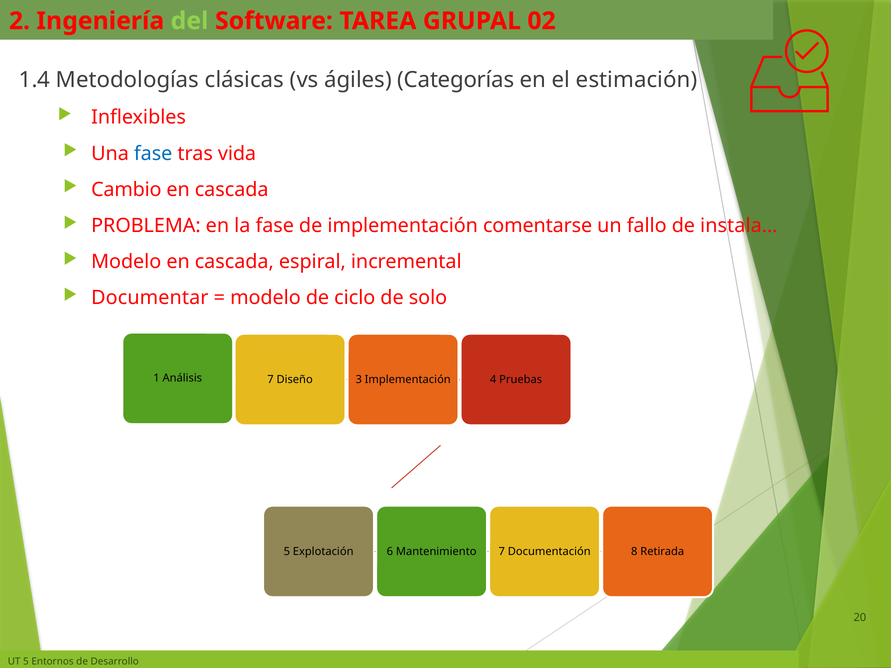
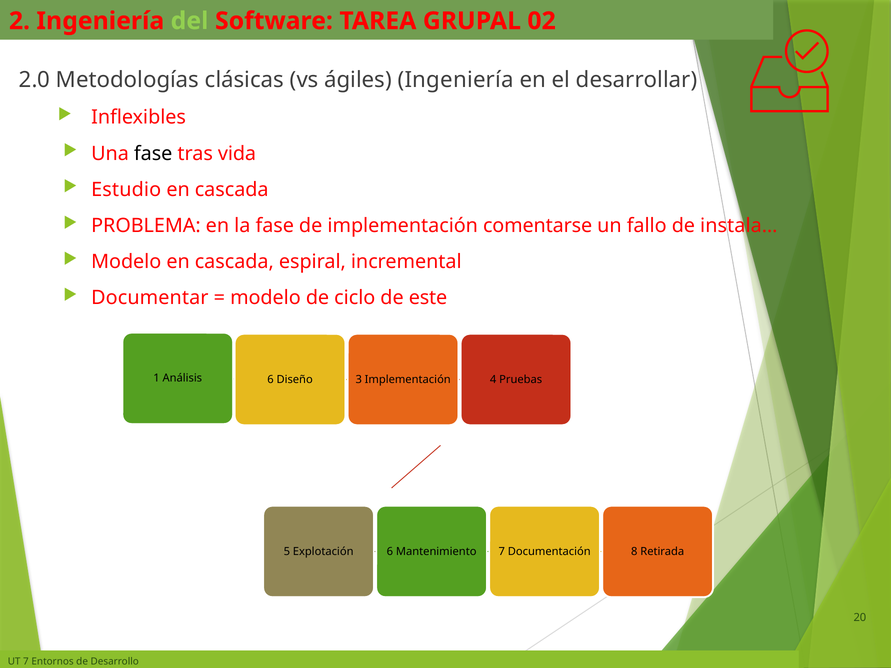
1.4: 1.4 -> 2.0 (35, 80)
ágiles Categorías: Categorías -> Ingeniería (456, 80)
estimación: estimación -> desarrollar (637, 80)
fase colour: blue -> black (153, 154)
Cambio: Cambio -> Estudio (126, 190)
solo: solo -> este (428, 298)
7: 7 -> 6 (270, 380)
5: 5 -> 7 (26, 662)
